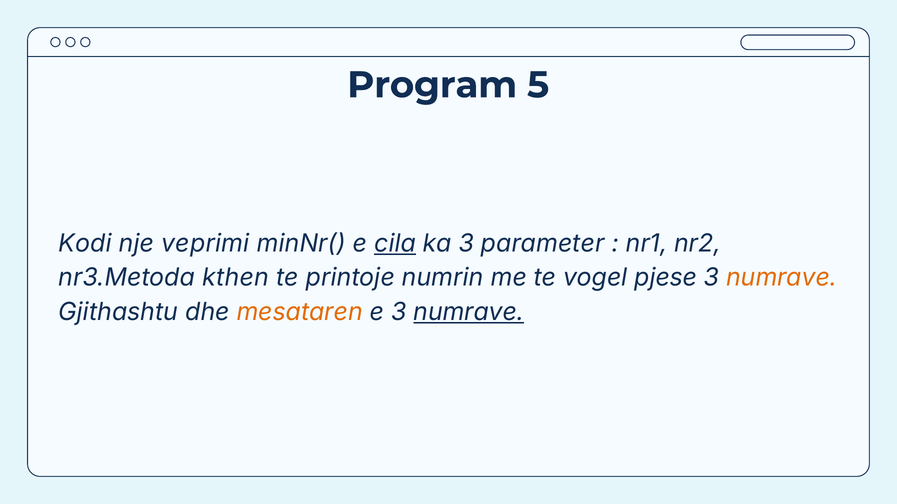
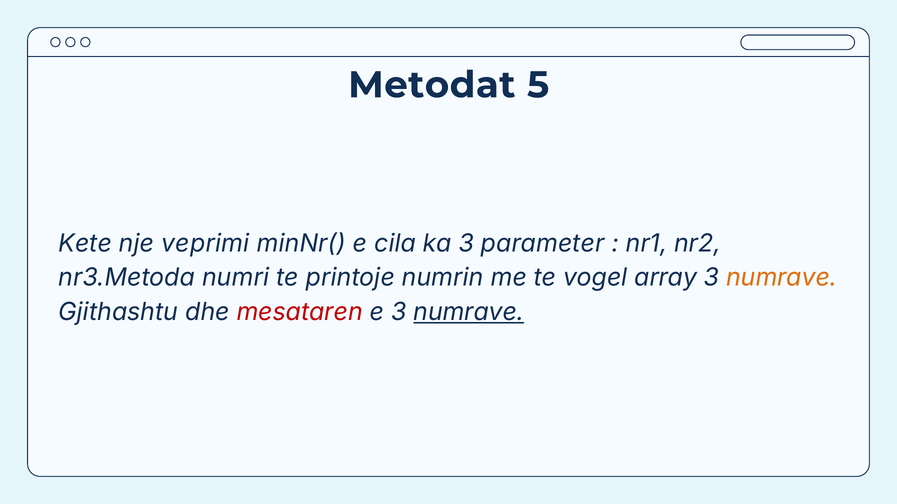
Program: Program -> Metodat (432, 85)
Kodi: Kodi -> Kete (85, 244)
cila underline: present -> none (395, 244)
kthen: kthen -> numri (236, 278)
pjese: pjese -> array (666, 278)
mesataren colour: orange -> red (300, 312)
